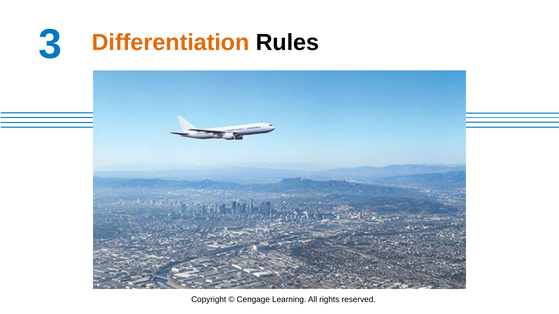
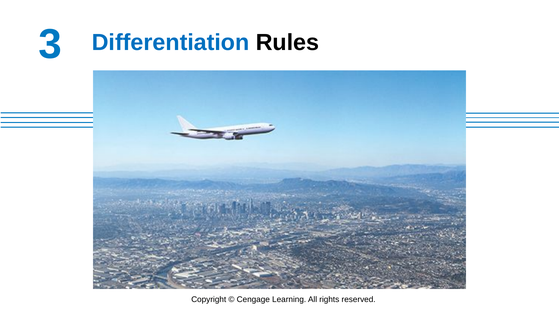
Differentiation colour: orange -> blue (171, 42)
